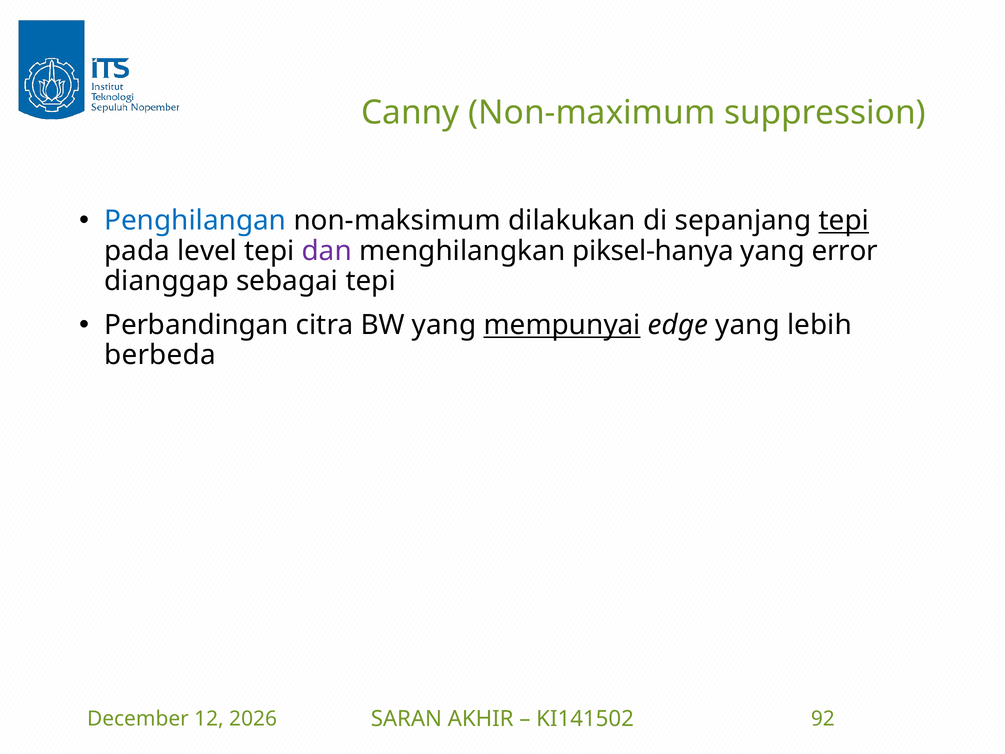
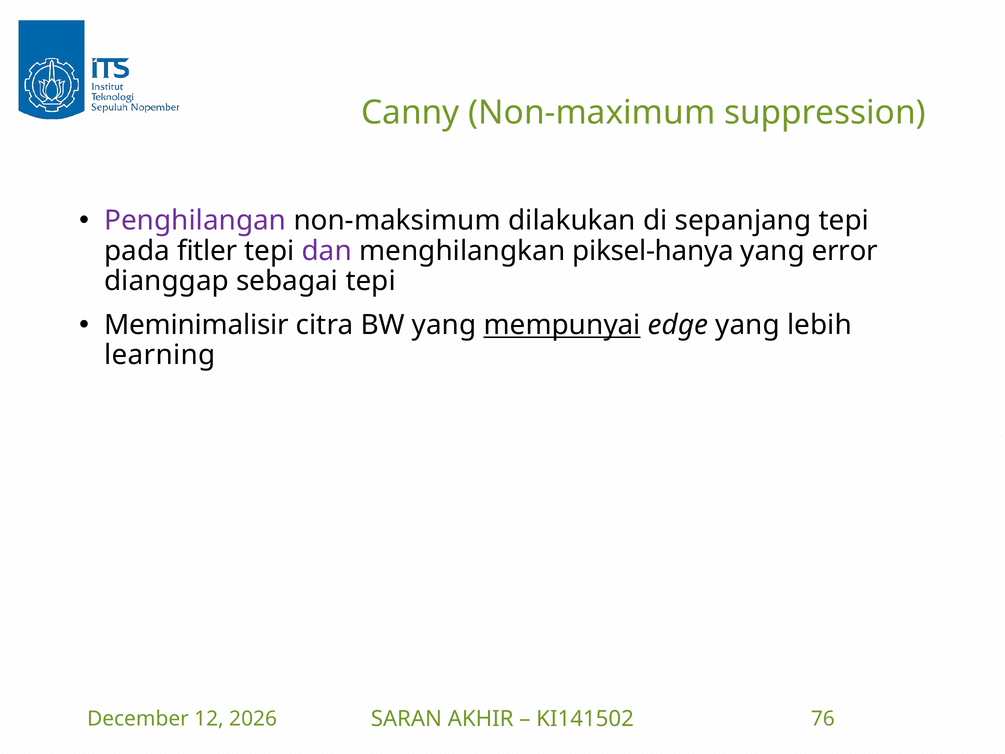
Penghilangan colour: blue -> purple (195, 221)
tepi underline: present -> none (844, 221)
level: level -> fitler (207, 251)
Perbandingan: Perbandingan -> Meminimalisir (197, 325)
berbeda: berbeda -> learning (160, 355)
92: 92 -> 76 (823, 718)
